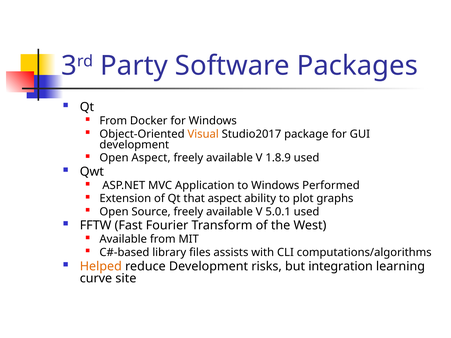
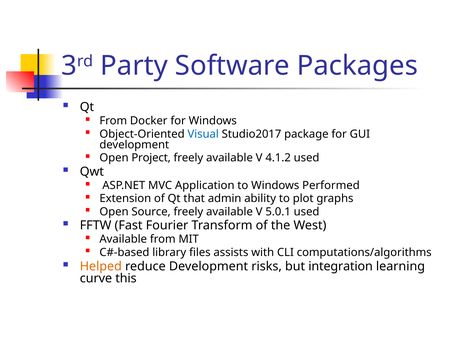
Visual colour: orange -> blue (203, 134)
Open Aspect: Aspect -> Project (151, 158)
1.8.9: 1.8.9 -> 4.1.2 (278, 158)
that aspect: aspect -> admin (225, 199)
site: site -> this (126, 278)
